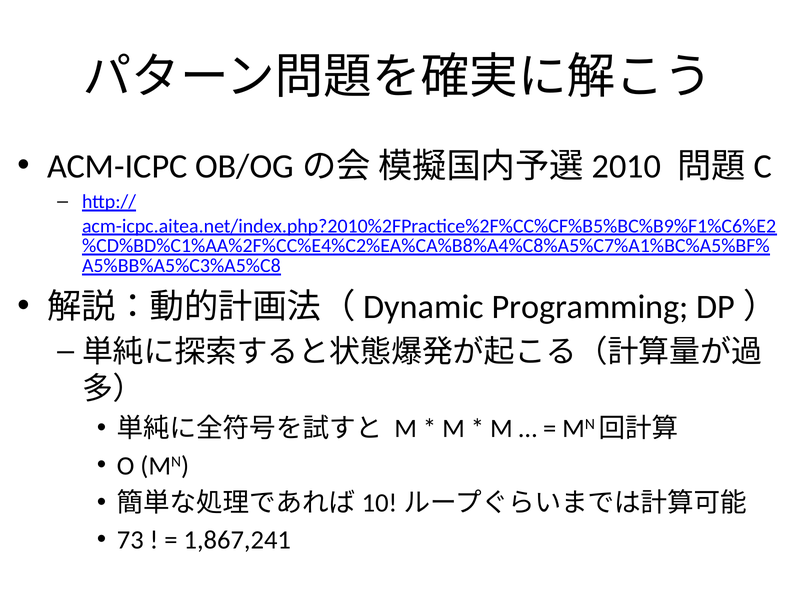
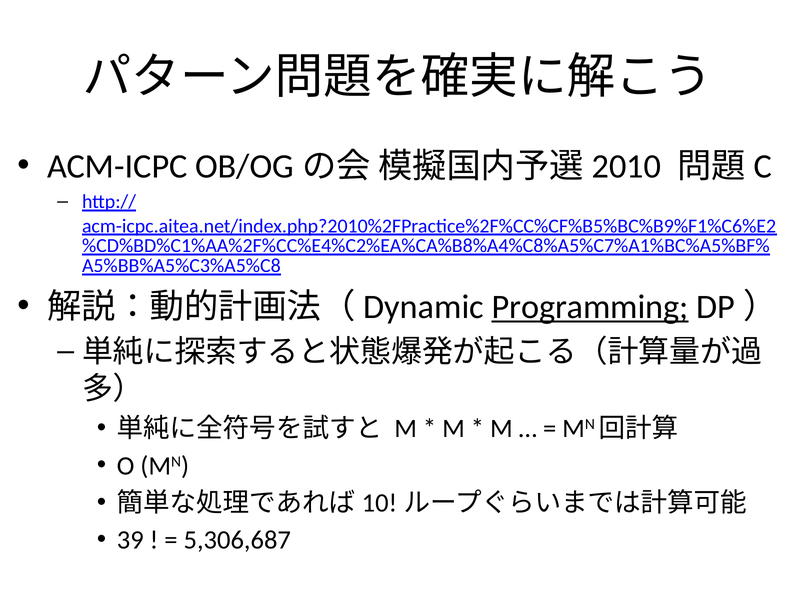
Programming underline: none -> present (590, 307)
73: 73 -> 39 (130, 540)
1,867,241: 1,867,241 -> 5,306,687 (237, 540)
